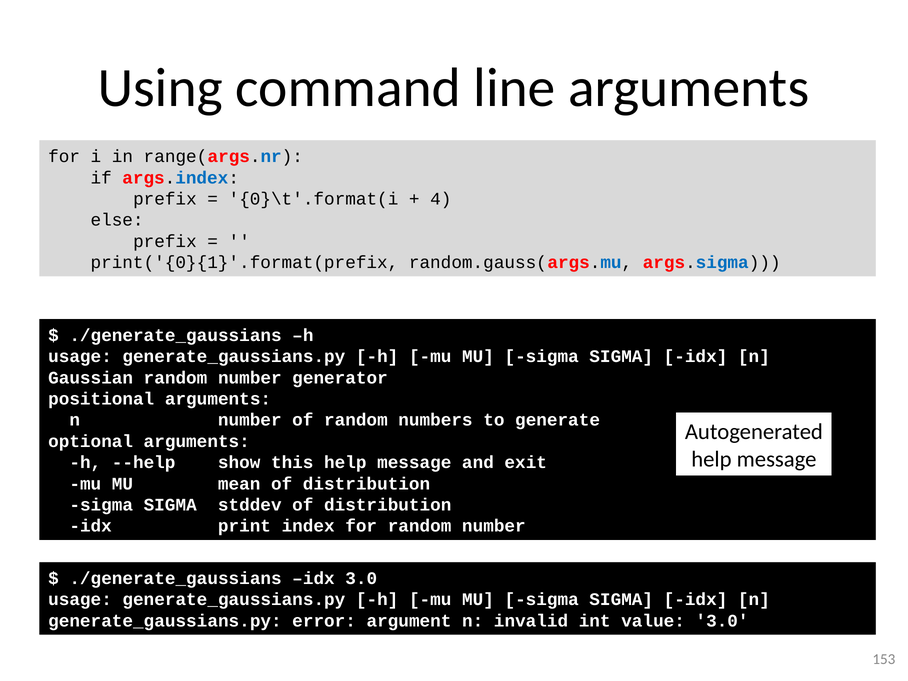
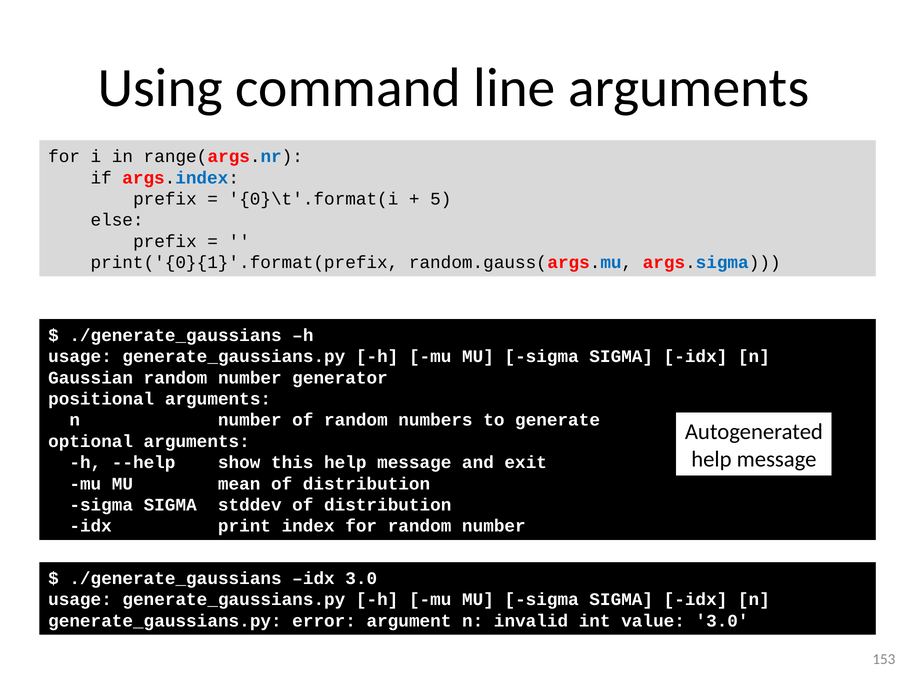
4: 4 -> 5 (441, 199)
